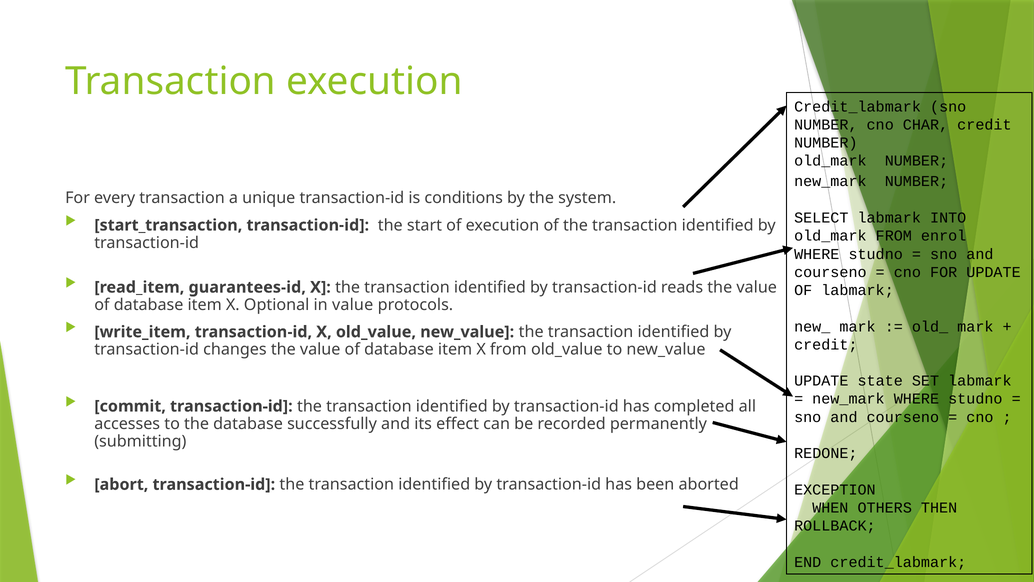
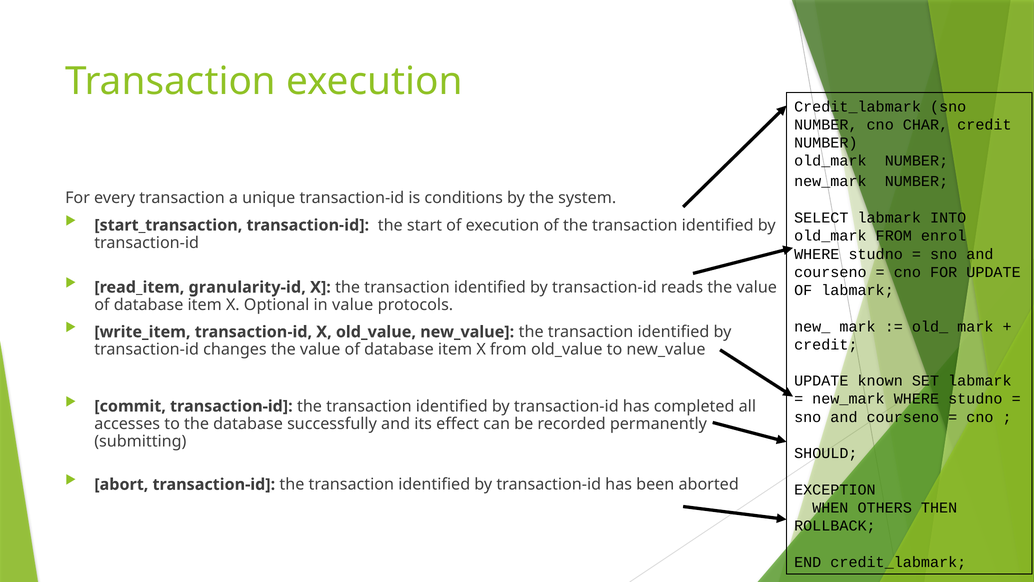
guarantees-id: guarantees-id -> granularity-id (247, 287)
state: state -> known (880, 381)
REDONE: REDONE -> SHOULD (826, 453)
